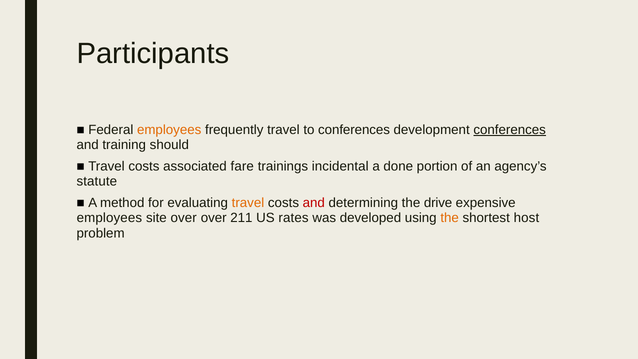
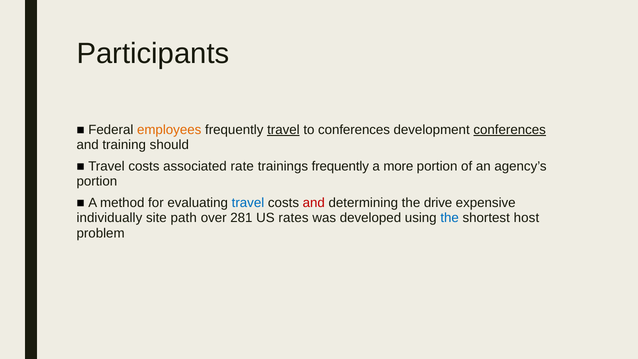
travel underline: none -> present (283, 130)
fare: fare -> rate (242, 166)
trainings incidental: incidental -> frequently (340, 166)
done: done -> more (398, 166)
statute: statute -> portion (97, 181)
travel colour: orange -> blue (248, 203)
employees: employees -> individually (109, 218)
site over: over -> path (184, 218)
211: 211 -> 281 (241, 218)
the colour: orange -> blue (450, 218)
